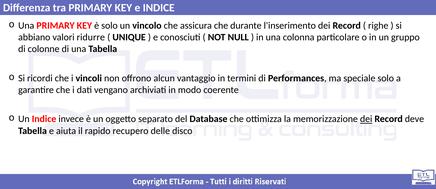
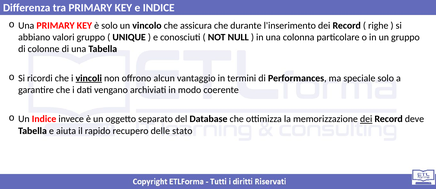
valori ridurre: ridurre -> gruppo (91, 37)
vincoli underline: none -> present (89, 78)
disco: disco -> stato (182, 131)
